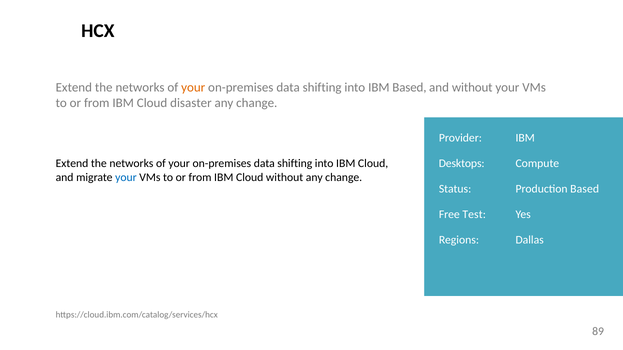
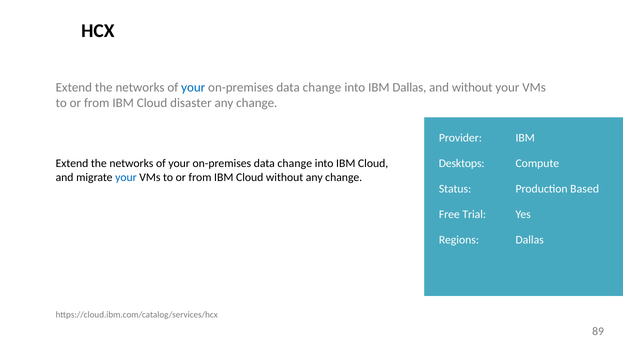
your colour: orange -> blue (193, 88)
shifting: shifting -> change (322, 88)
IBM Based: Based -> Dallas (409, 88)
shifting: shifting -> change (295, 163)
Test: Test -> Trial (474, 214)
